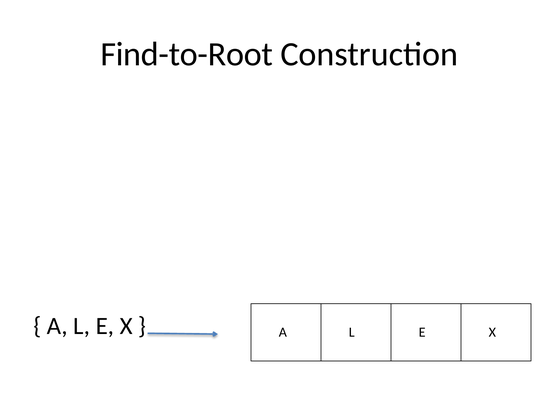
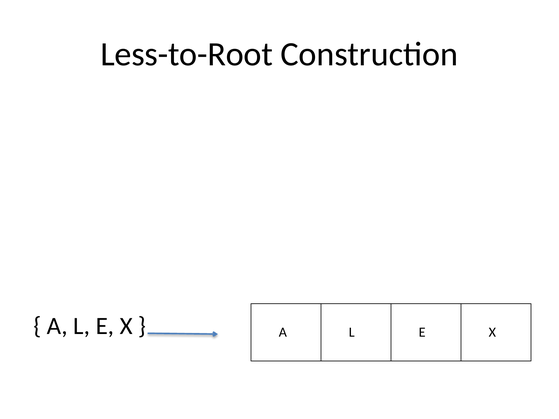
Find-to-Root: Find-to-Root -> Less-to-Root (187, 54)
